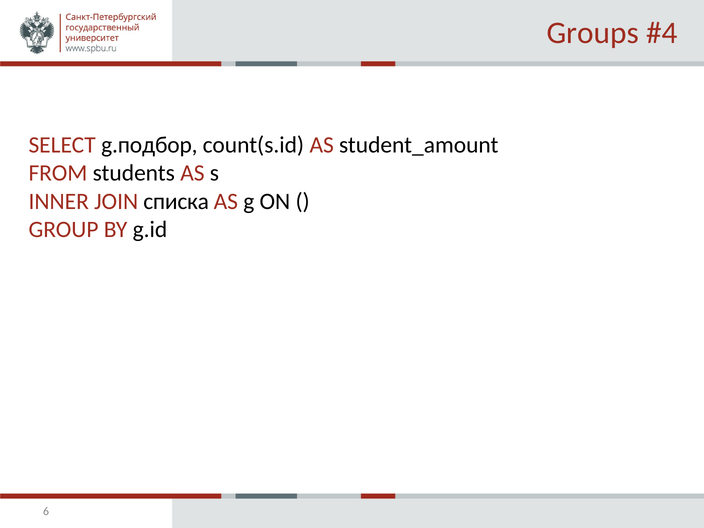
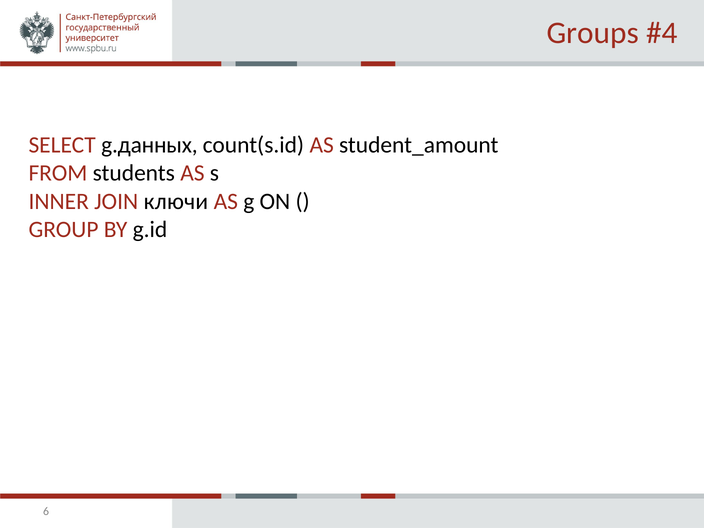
g.подбор: g.подбор -> g.данных (149, 145)
списка: списка -> ключи (176, 201)
